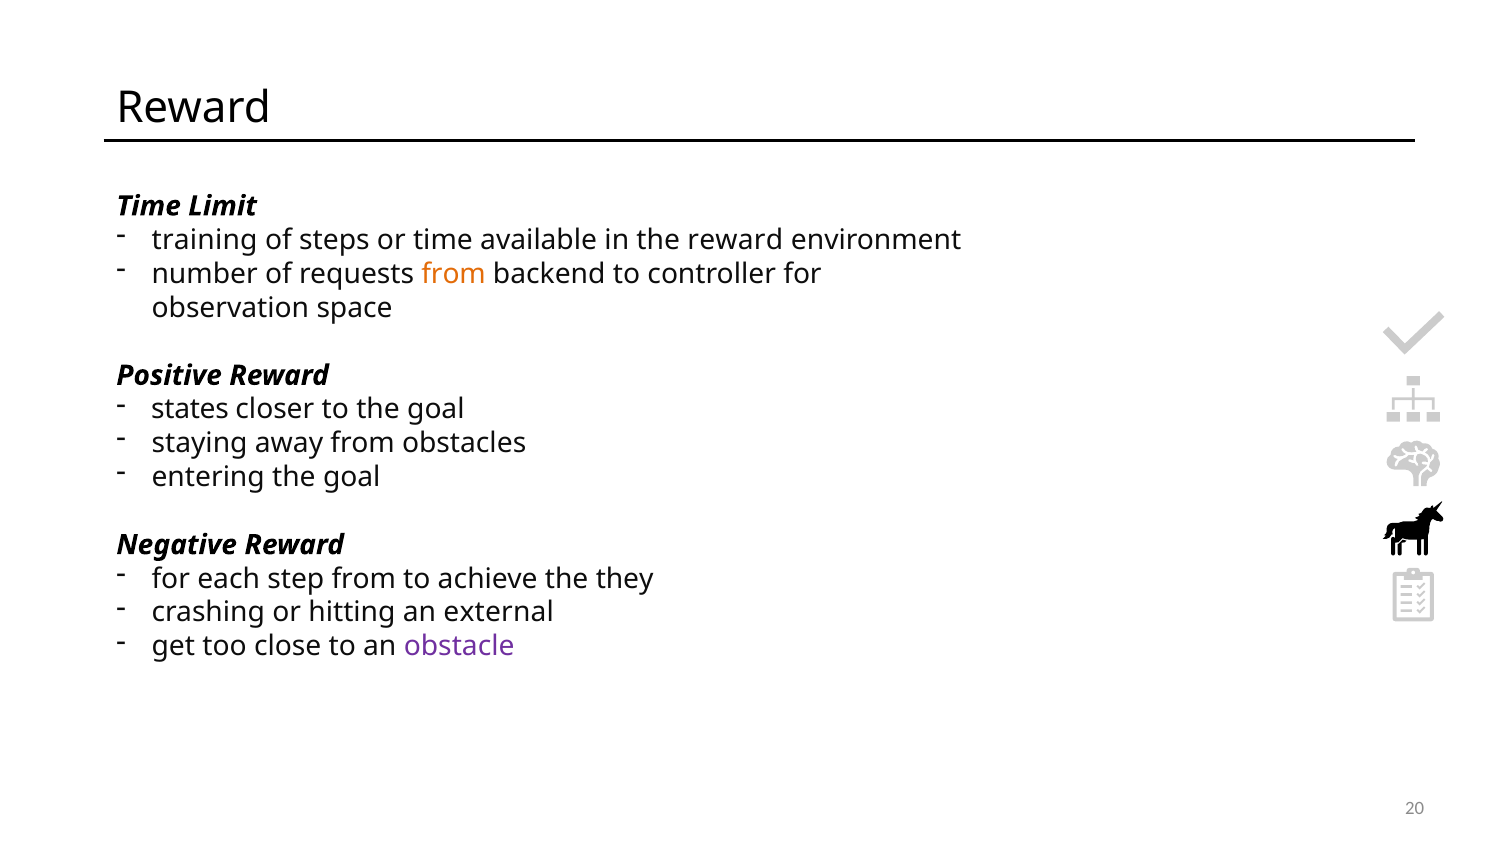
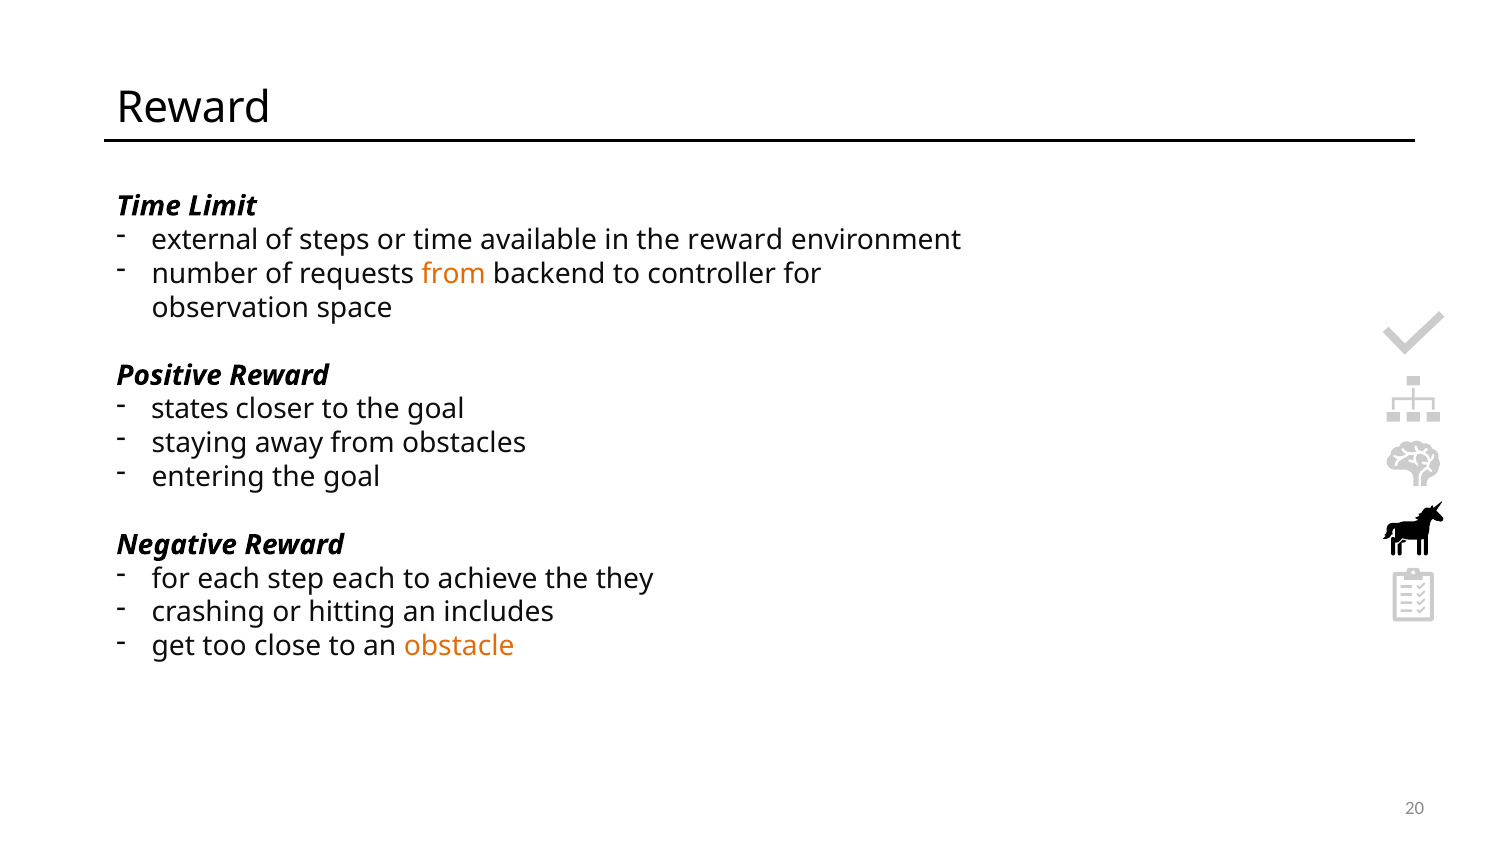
training: training -> external (205, 240)
step from: from -> each (364, 579)
external: external -> includes (499, 613)
obstacle colour: purple -> orange (459, 647)
